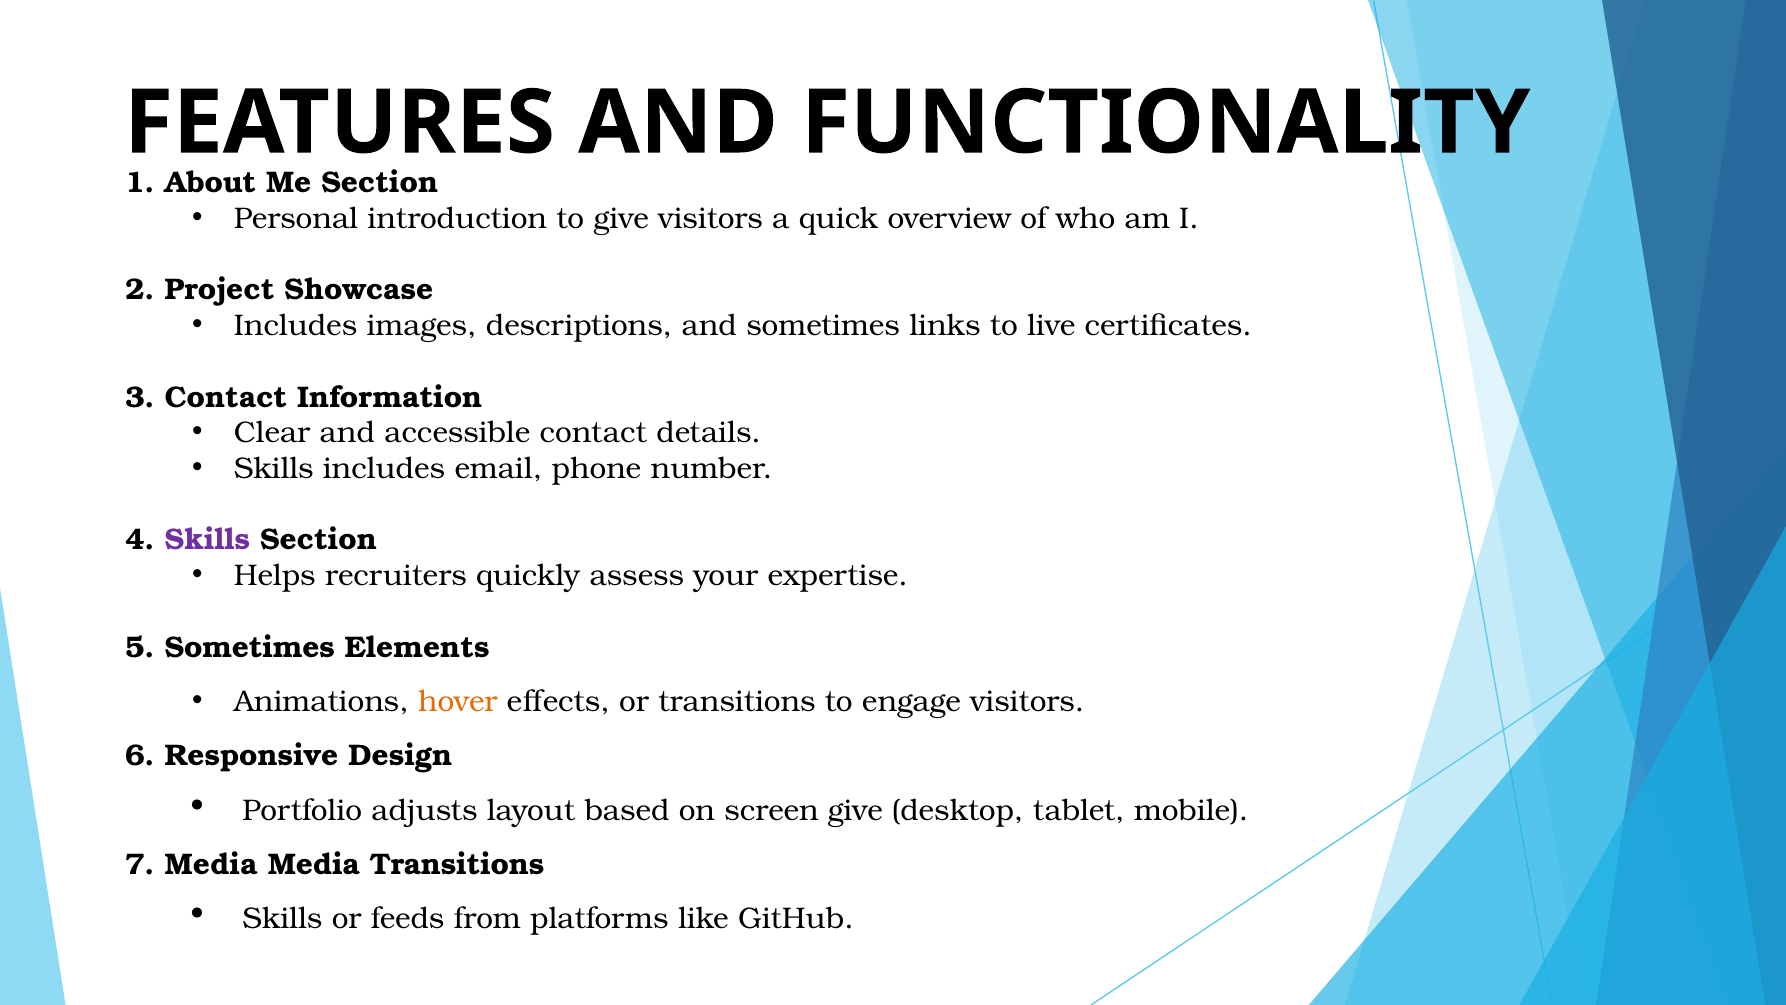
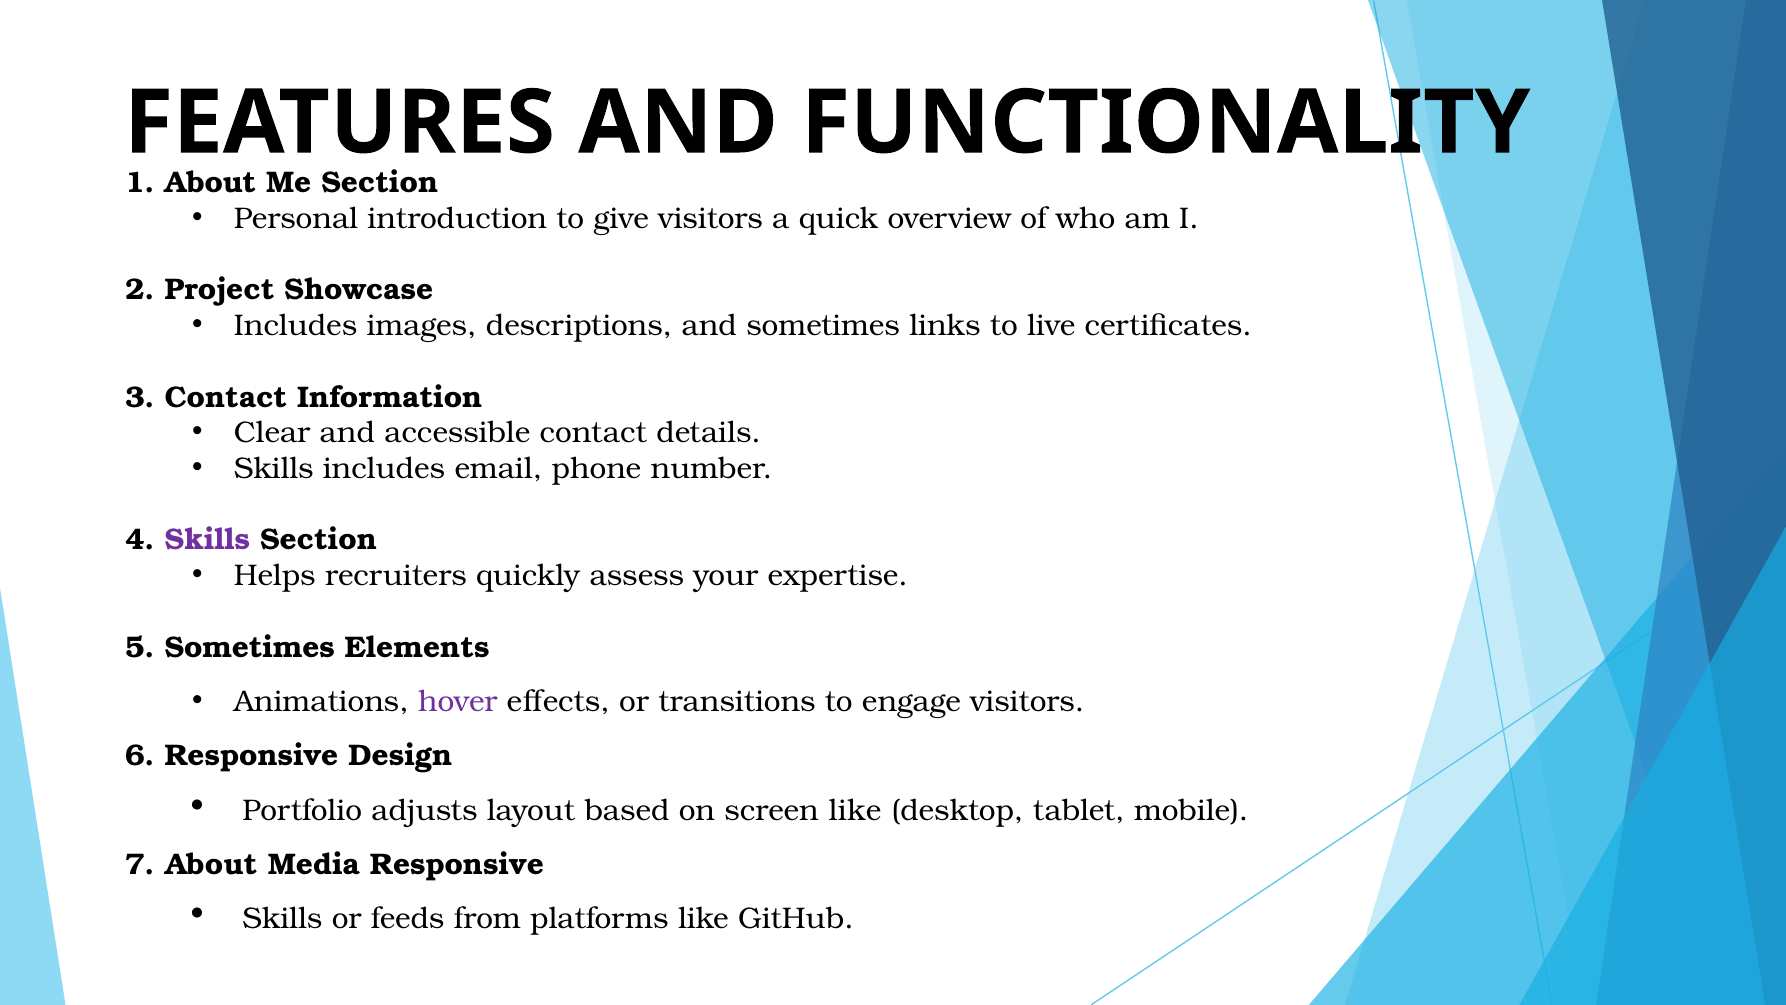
hover colour: orange -> purple (458, 701)
screen give: give -> like (855, 810)
7 Media: Media -> About (211, 864)
Media Transitions: Transitions -> Responsive (457, 864)
